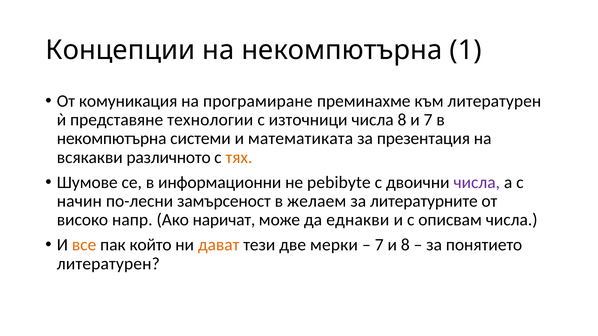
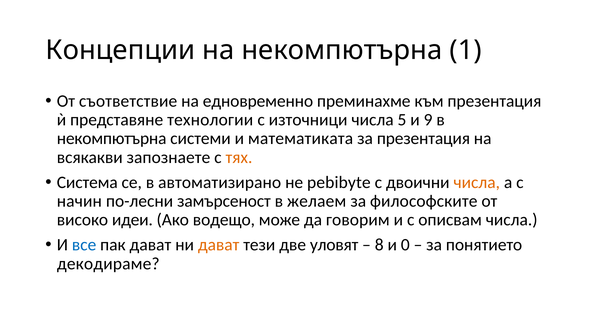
комуникация: комуникация -> съответствие (128, 101)
програмиране: програмиране -> едновременно (258, 101)
към литературен: литературен -> презентация (494, 101)
числа 8: 8 -> 5 (402, 120)
и 7: 7 -> 9 (428, 120)
различното: различното -> запознаете (168, 157)
Шумове: Шумове -> Система (87, 183)
информационни: информационни -> автоматизирано (220, 183)
числа colour: purple -> orange (477, 183)
литературните: литературните -> философските (424, 201)
напр: напр -> идеи (132, 220)
наричат: наричат -> водещо (224, 220)
еднакви: еднакви -> говорим (358, 220)
все colour: orange -> blue (84, 245)
пак който: който -> дават (150, 245)
мерки: мерки -> уловят (334, 245)
7: 7 -> 8 (379, 245)
и 8: 8 -> 0 (405, 245)
литературен: литературен -> декодираме (108, 264)
